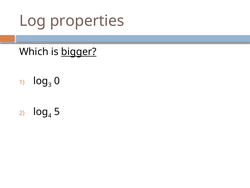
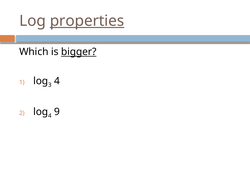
properties underline: none -> present (87, 21)
0: 0 -> 4 (57, 81)
5: 5 -> 9 (57, 111)
